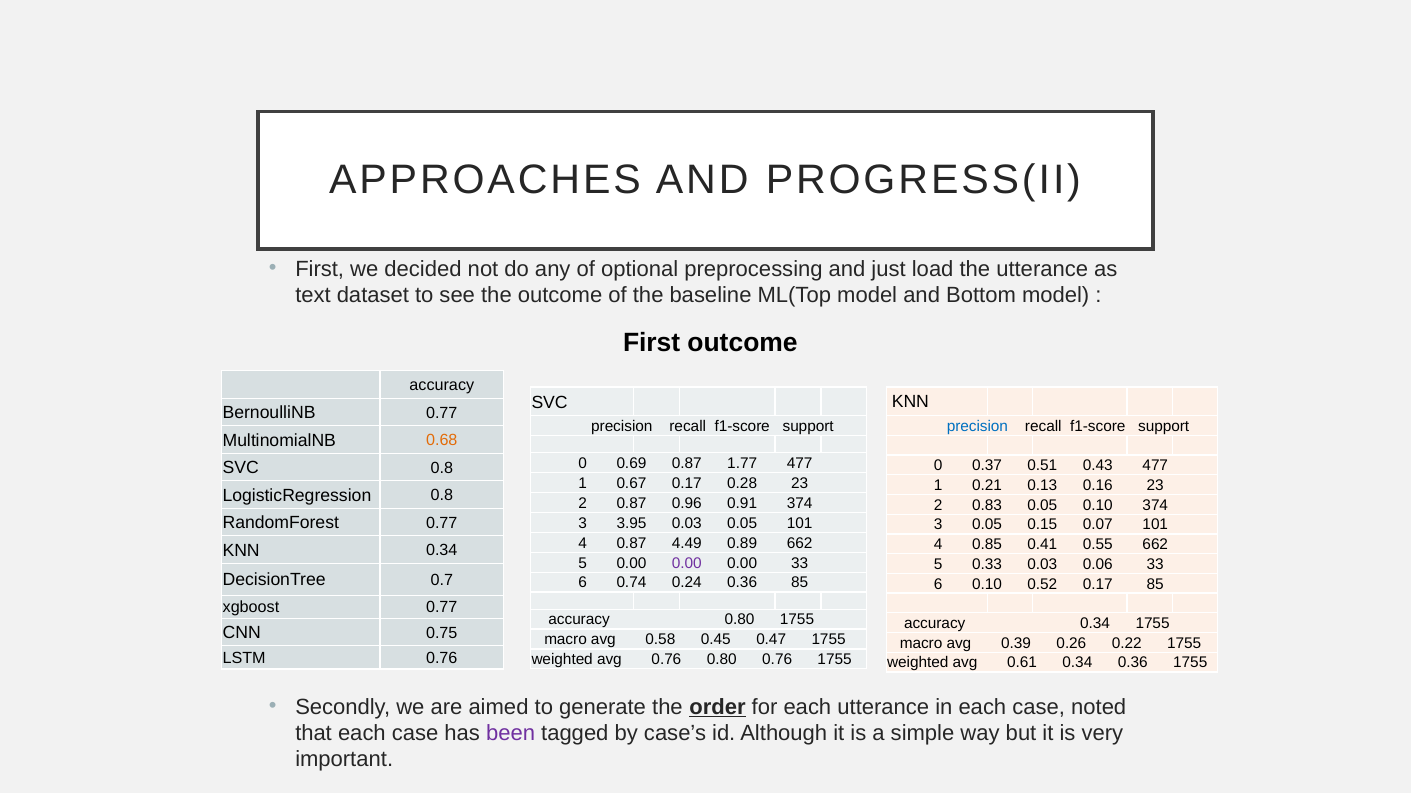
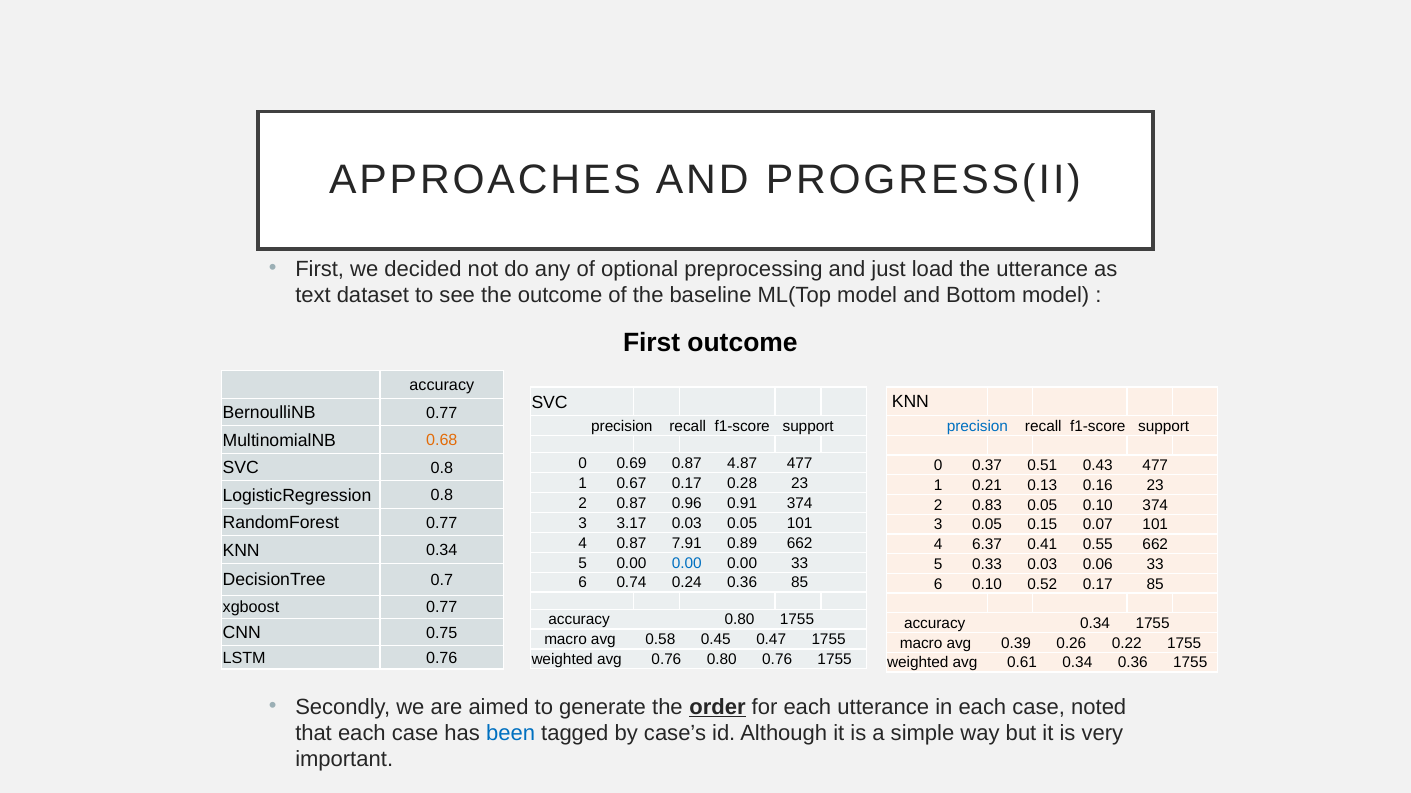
1.77: 1.77 -> 4.87 (742, 464)
3.95: 3.95 -> 3.17 (631, 524)
4.49: 4.49 -> 7.91 (687, 544)
0.85: 0.85 -> 6.37 (987, 545)
0.00 colour: purple -> blue (687, 563)
been colour: purple -> blue (511, 734)
